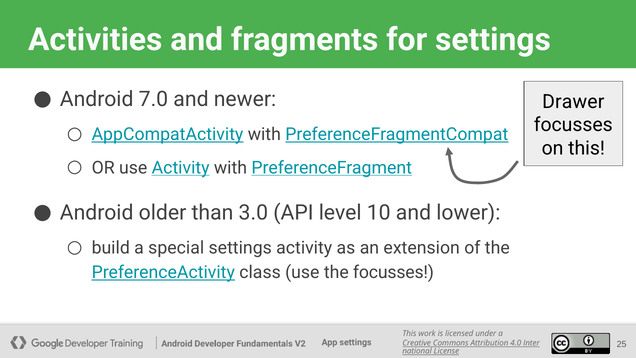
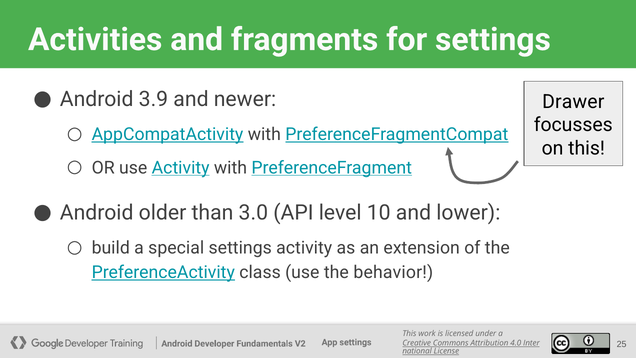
7.0: 7.0 -> 3.9 (153, 99)
the focusses: focusses -> behavior (393, 272)
